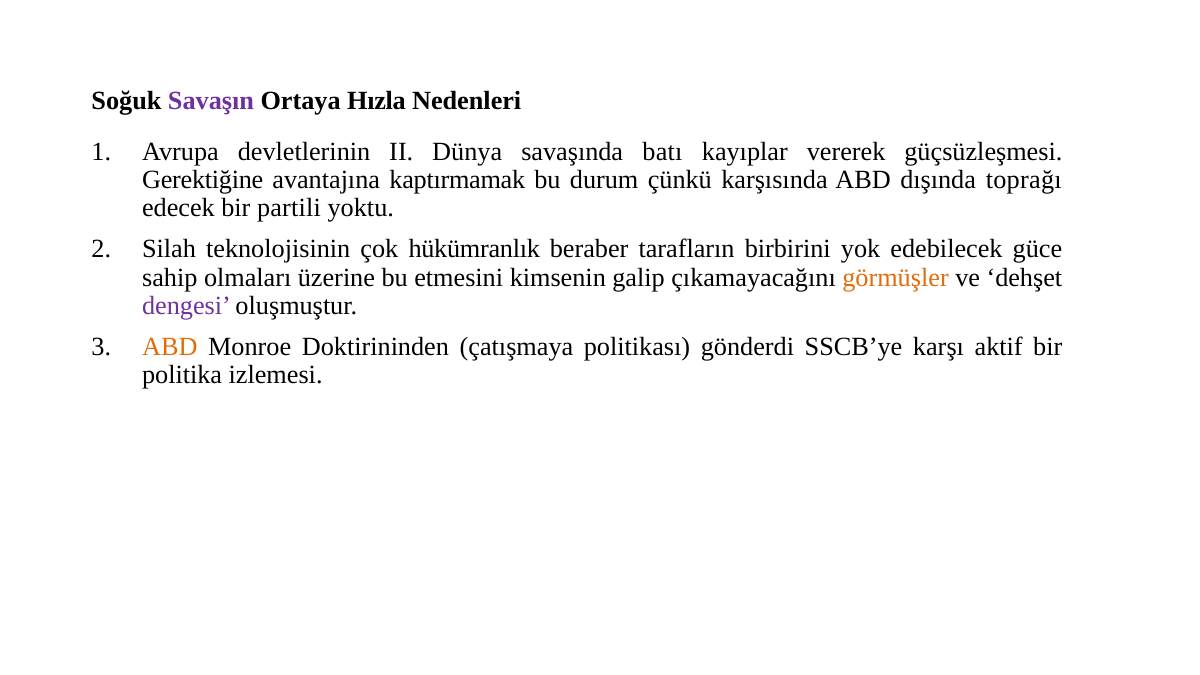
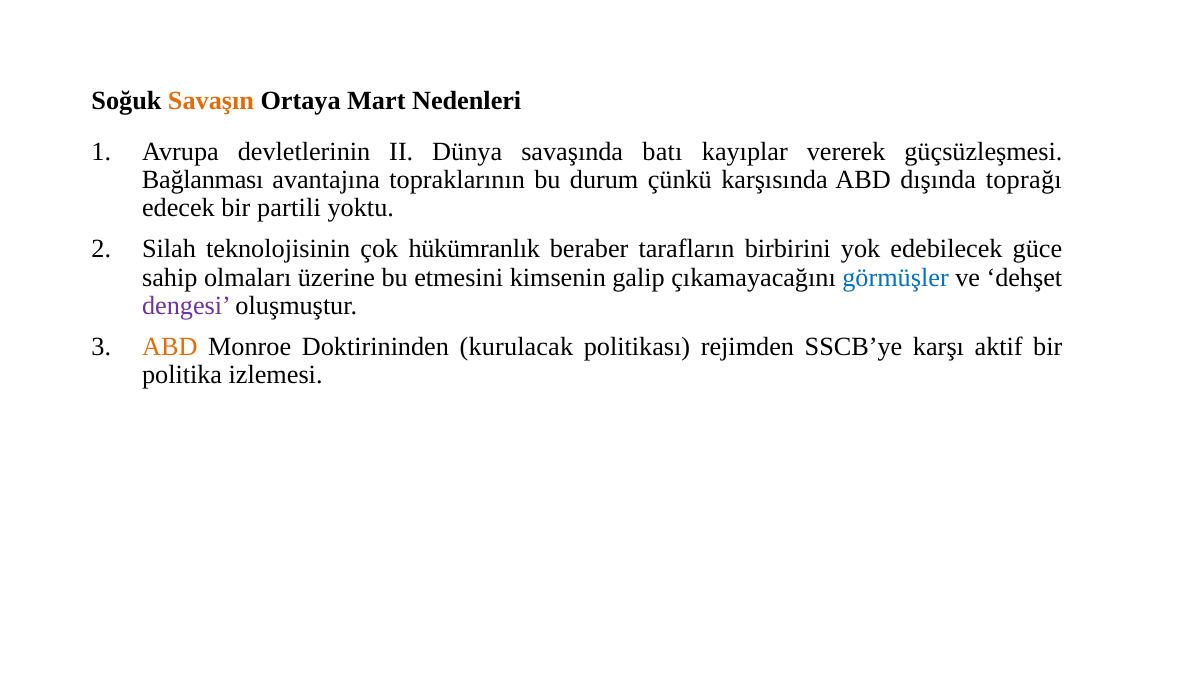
Savaşın colour: purple -> orange (211, 101)
Hızla: Hızla -> Mart (376, 101)
Gerektiğine: Gerektiğine -> Bağlanması (203, 180)
kaptırmamak: kaptırmamak -> topraklarının (457, 180)
görmüşler colour: orange -> blue (896, 277)
çatışmaya: çatışmaya -> kurulacak (516, 347)
gönderdi: gönderdi -> rejimden (747, 347)
